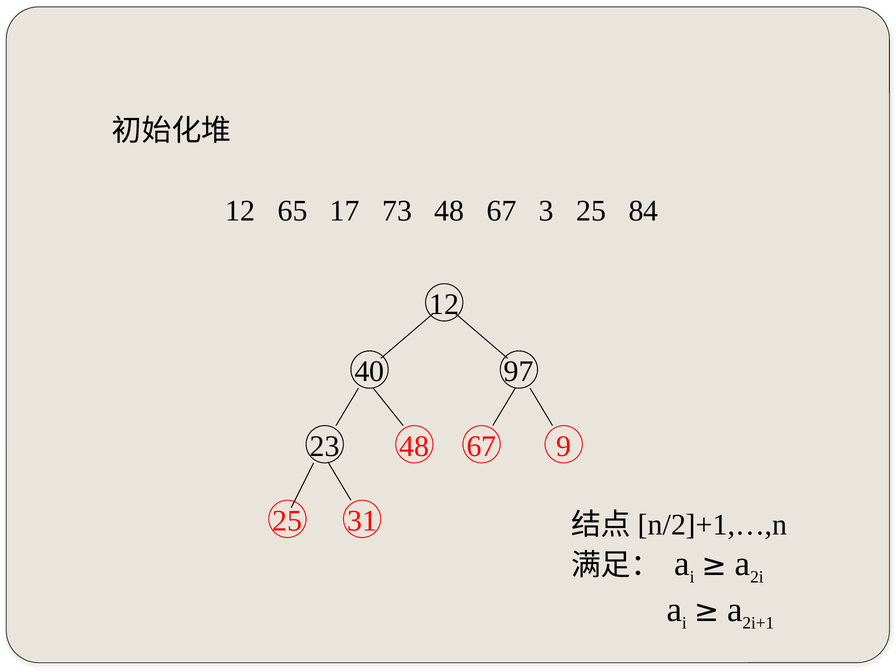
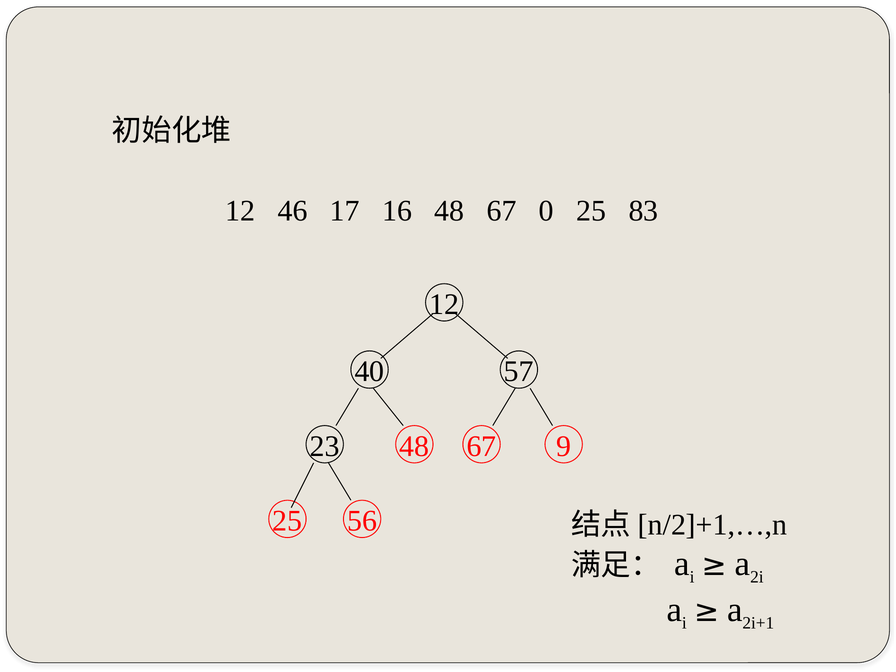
65: 65 -> 46 (293, 211)
73: 73 -> 16 (397, 211)
3: 3 -> 0 (546, 211)
84: 84 -> 83 (643, 211)
97: 97 -> 57 (519, 372)
31: 31 -> 56 (362, 521)
